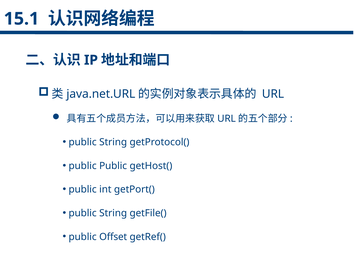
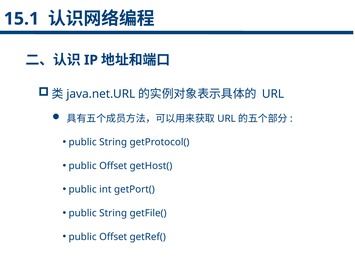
Public: Public -> Offset (113, 166)
